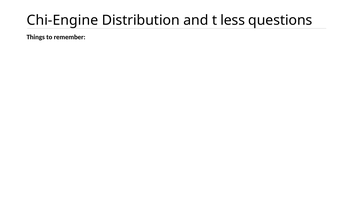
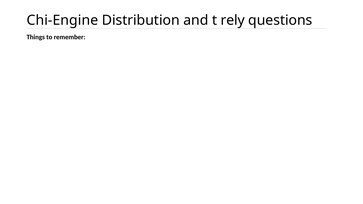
less: less -> rely (233, 20)
